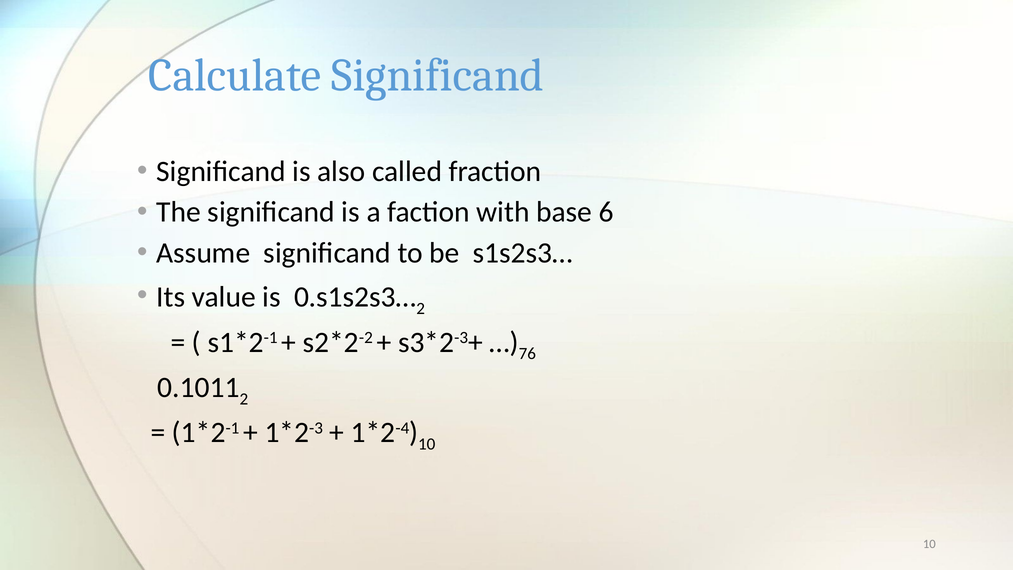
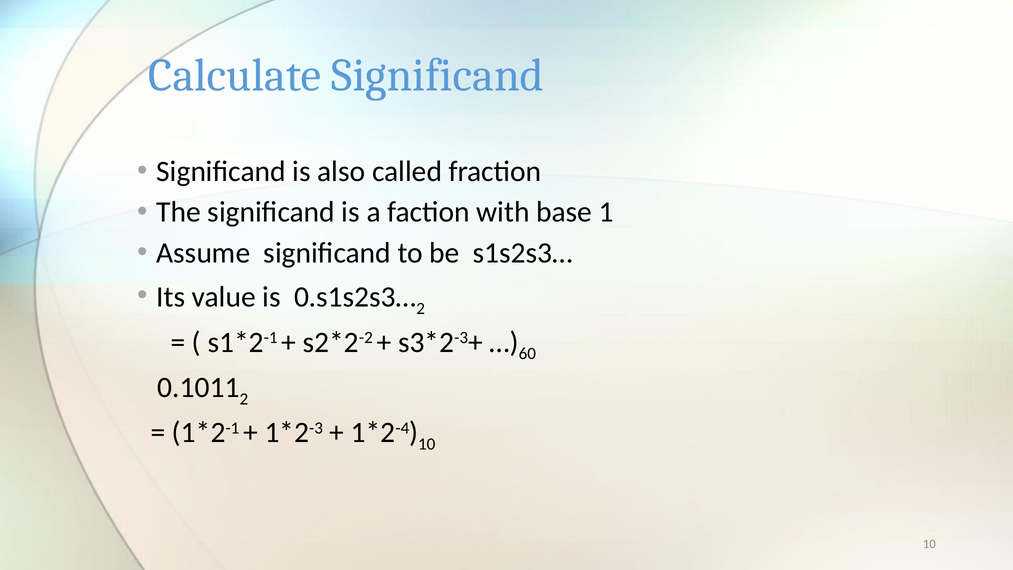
6: 6 -> 1 (606, 212)
76: 76 -> 60 (527, 354)
